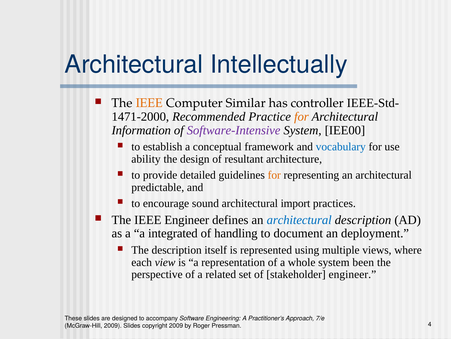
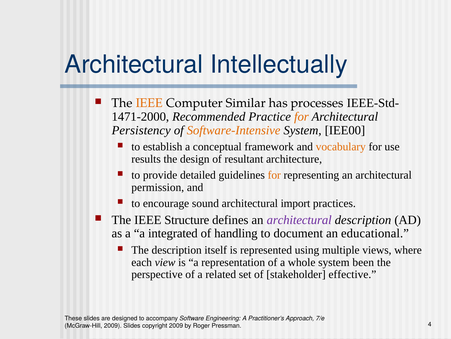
controller: controller -> processes (317, 103)
Information: Information -> Persistency (141, 130)
Software-Intensive colour: purple -> orange (234, 130)
vocabulary colour: blue -> orange (341, 147)
ability: ability -> results (146, 159)
predictable: predictable -> permission (158, 187)
IEEE Engineer: Engineer -> Structure (187, 219)
architectural colour: blue -> purple (299, 219)
deployment: deployment -> educational (375, 233)
stakeholder engineer: engineer -> effective (352, 274)
